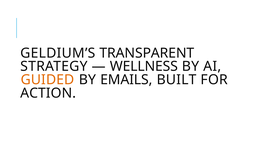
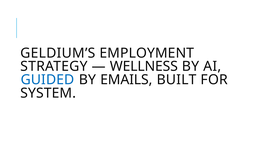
TRANSPARENT: TRANSPARENT -> EMPLOYMENT (147, 53)
GUIDED colour: orange -> blue (47, 80)
ACTION: ACTION -> SYSTEM (48, 93)
